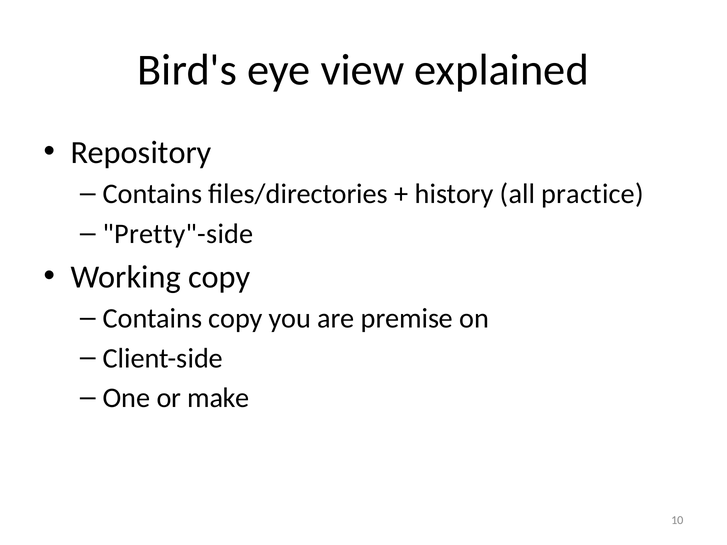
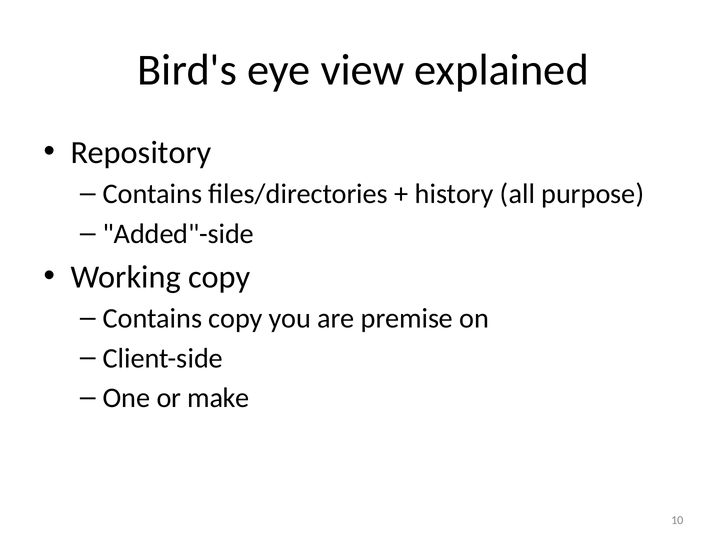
practice: practice -> purpose (593, 194)
Pretty"-side: Pretty"-side -> Added"-side (178, 234)
